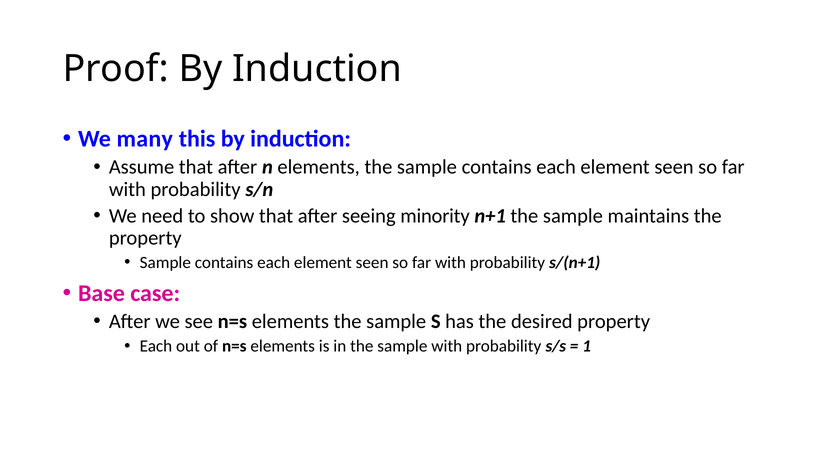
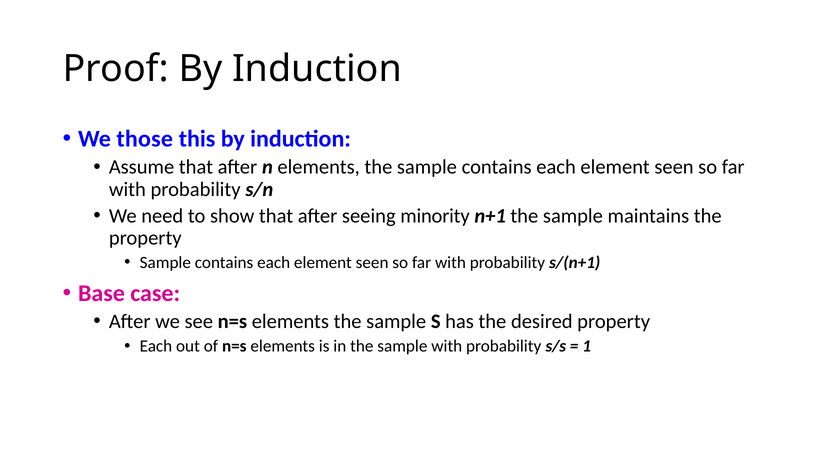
many: many -> those (145, 139)
